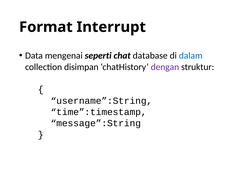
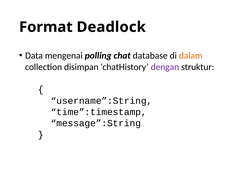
Interrupt: Interrupt -> Deadlock (111, 27)
seperti: seperti -> polling (98, 56)
dalam colour: blue -> orange (191, 56)
